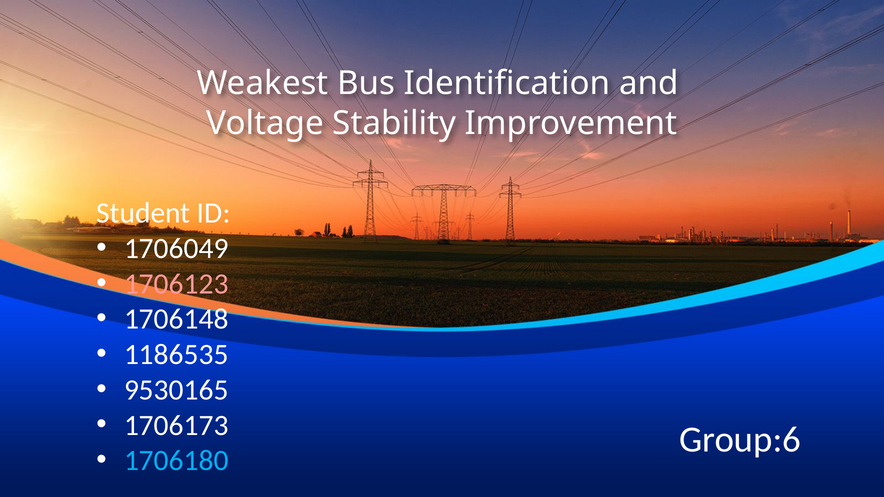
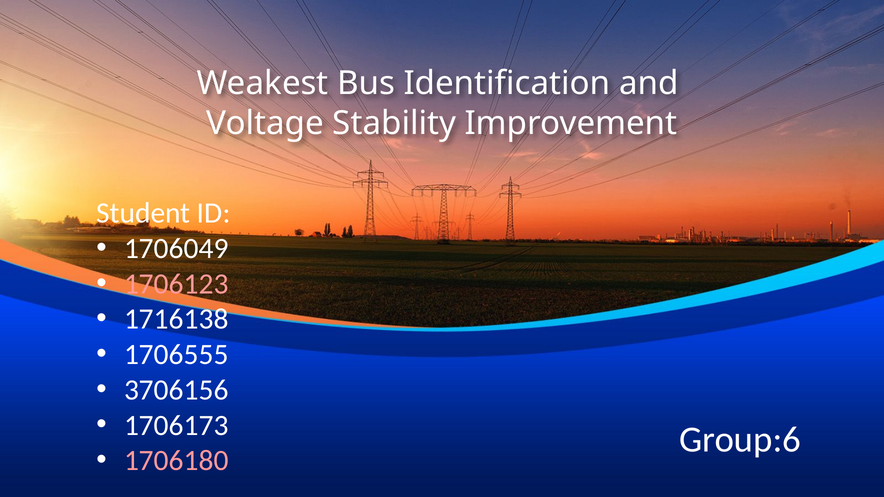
1706148: 1706148 -> 1716138 (176, 319)
1186535: 1186535 -> 1706555 (176, 355)
9530165: 9530165 -> 3706156 (176, 390)
1706180 colour: light blue -> pink (176, 461)
